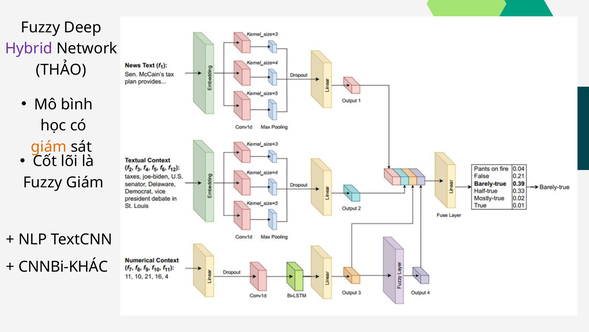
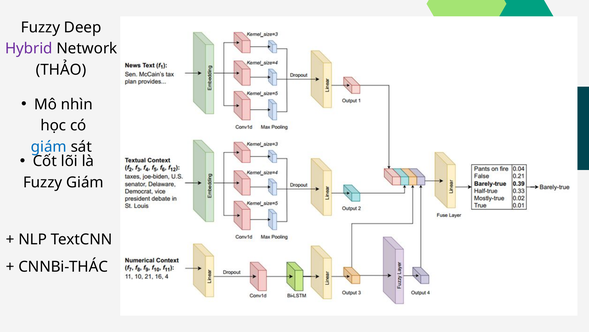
bình: bình -> nhìn (77, 104)
giám colour: orange -> blue (49, 147)
CNNBi-KHÁC: CNNBi-KHÁC -> CNNBi-THÁC (63, 266)
